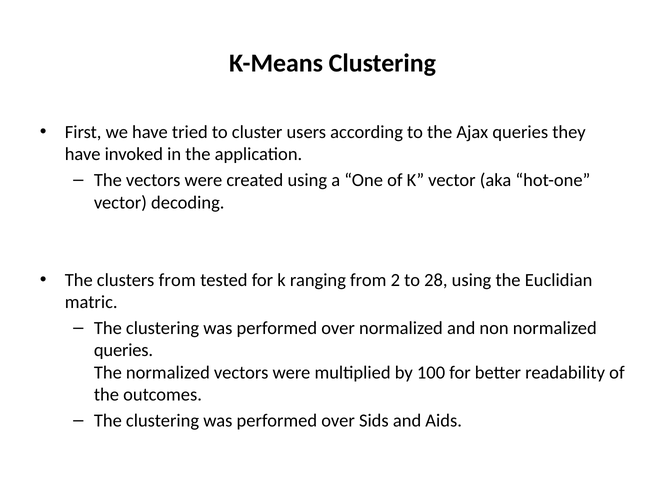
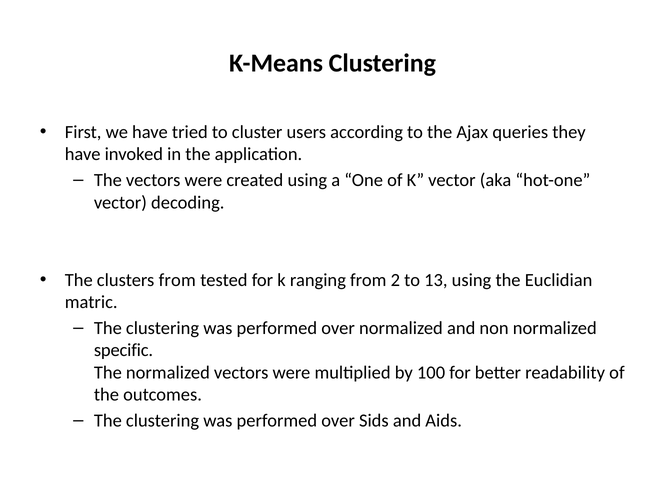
28: 28 -> 13 (436, 280)
queries: queries -> specific (124, 350)
